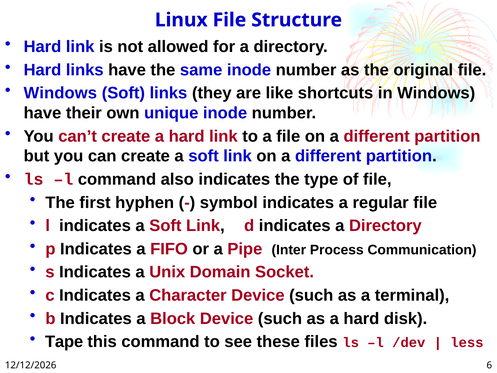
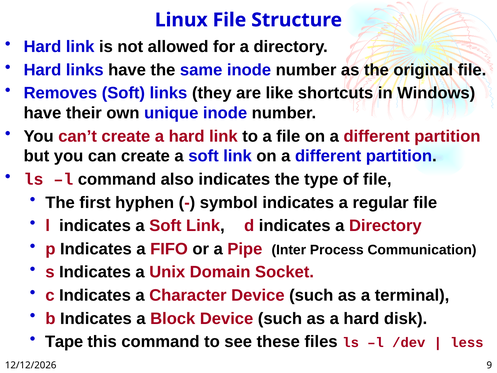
Windows: Windows -> Removes (60, 93)
6: 6 -> 9 (489, 365)
